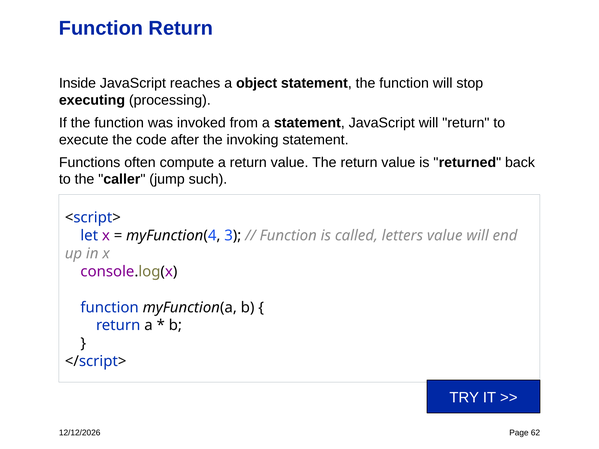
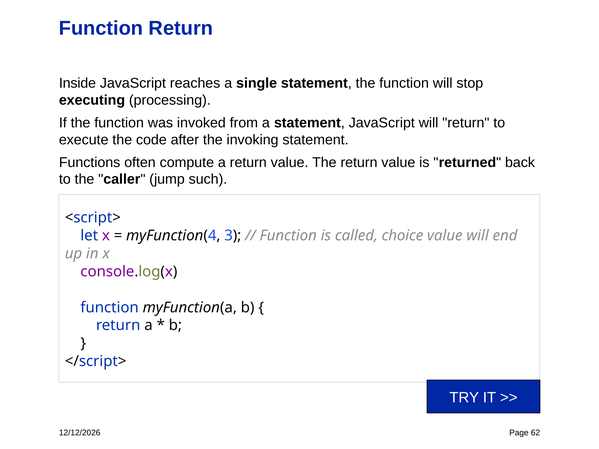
object: object -> single (257, 83)
letters: letters -> choice (402, 236)
